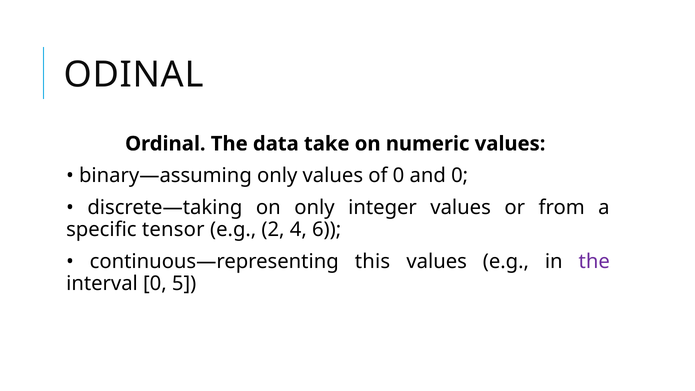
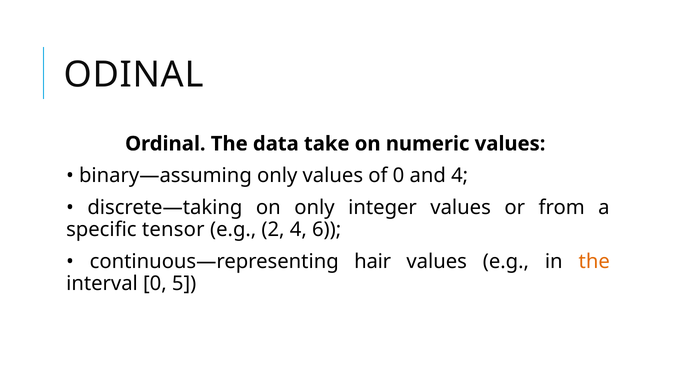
and 0: 0 -> 4 (460, 176)
this: this -> hair (373, 262)
the colour: purple -> orange (594, 262)
